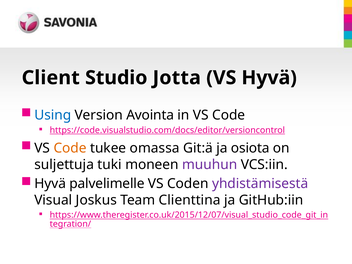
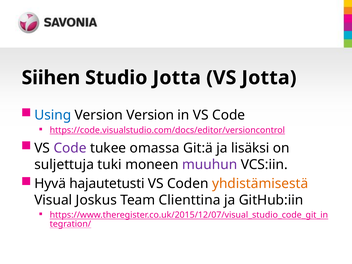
Client: Client -> Siihen (51, 78)
VS Hyvä: Hyvä -> Jotta (269, 78)
Version Avointa: Avointa -> Version (150, 115)
Code colour: orange -> purple (70, 148)
osiota: osiota -> lisäksi (250, 148)
palvelimelle: palvelimelle -> hajautetusti (107, 184)
yhdistämisestä colour: purple -> orange (260, 184)
